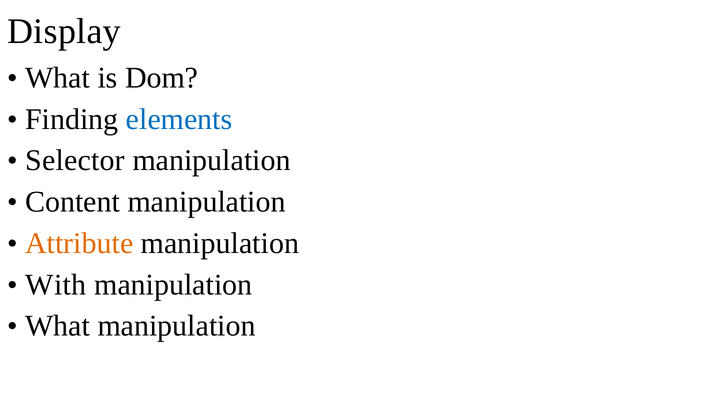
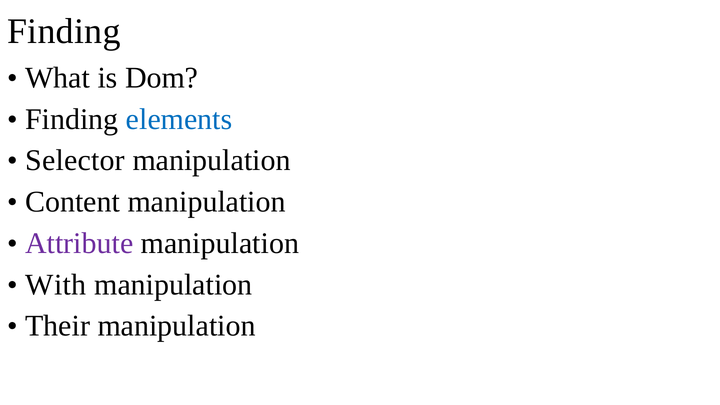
Display: Display -> Finding (64, 31)
Attribute colour: orange -> purple (79, 243)
What: What -> Their (58, 326)
